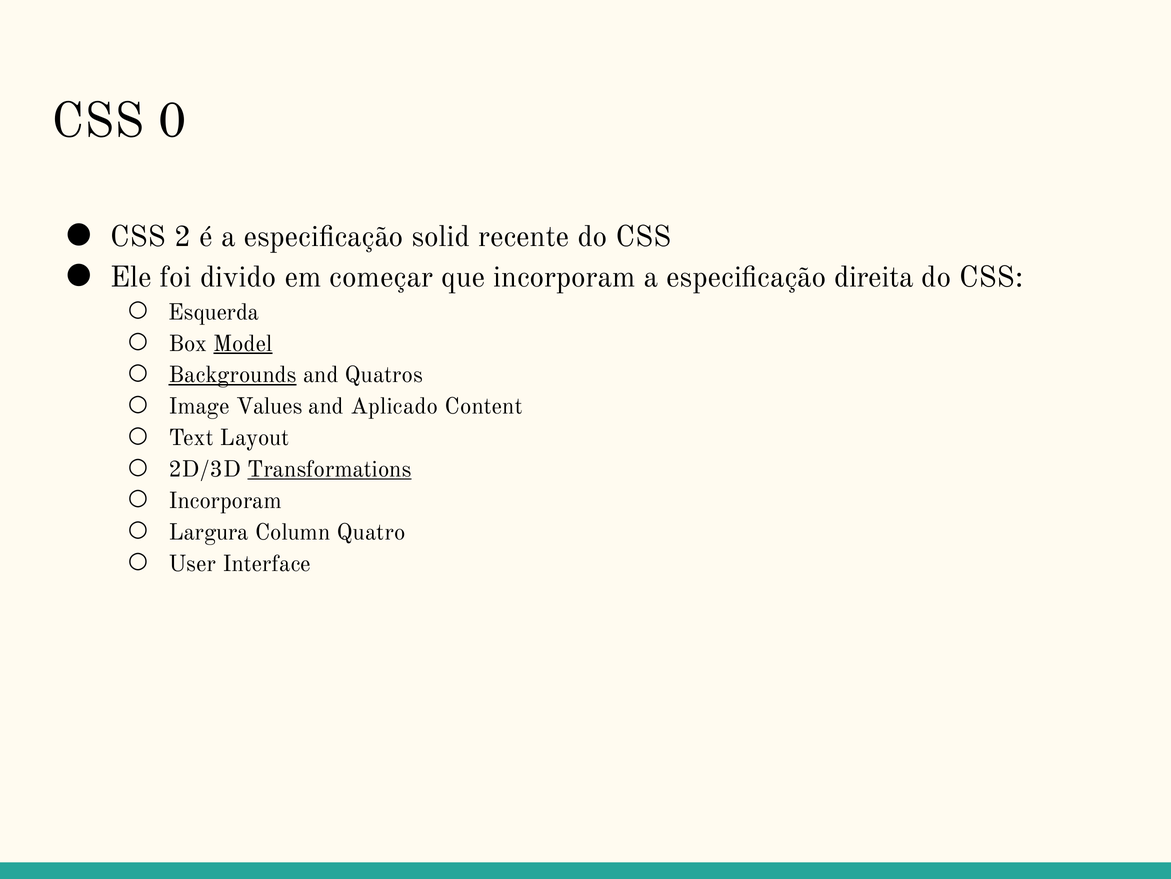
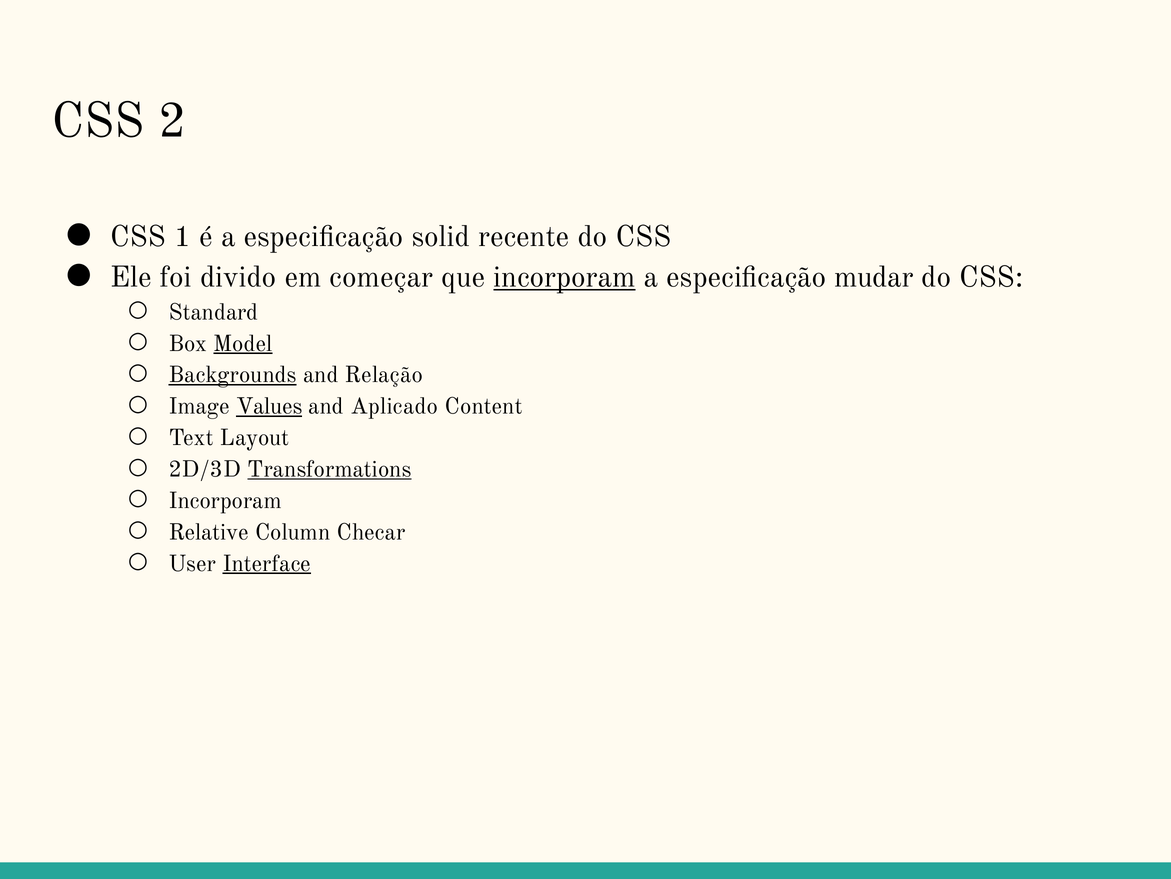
0: 0 -> 2 (173, 120)
2: 2 -> 1 (183, 237)
incorporam underline: none -> present (565, 277)
direita: direita -> mudar (874, 277)
Esquerda: Esquerda -> Standard (214, 312)
Quatros: Quatros -> Relação (384, 375)
Values underline: none -> present (269, 406)
Largura: Largura -> Relative (209, 532)
Quatro: Quatro -> Checar (371, 532)
Interface underline: none -> present (267, 563)
